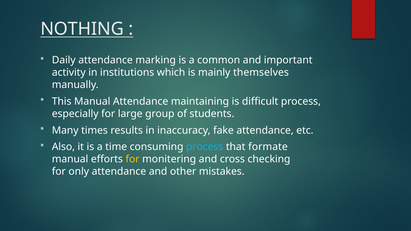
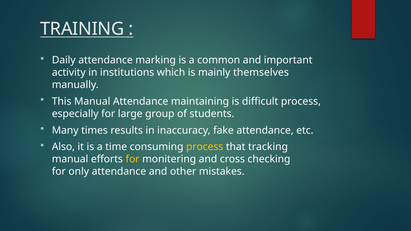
NOTHING: NOTHING -> TRAINING (82, 29)
process colour: light blue -> yellow (205, 147)
formate: formate -> tracking (268, 147)
